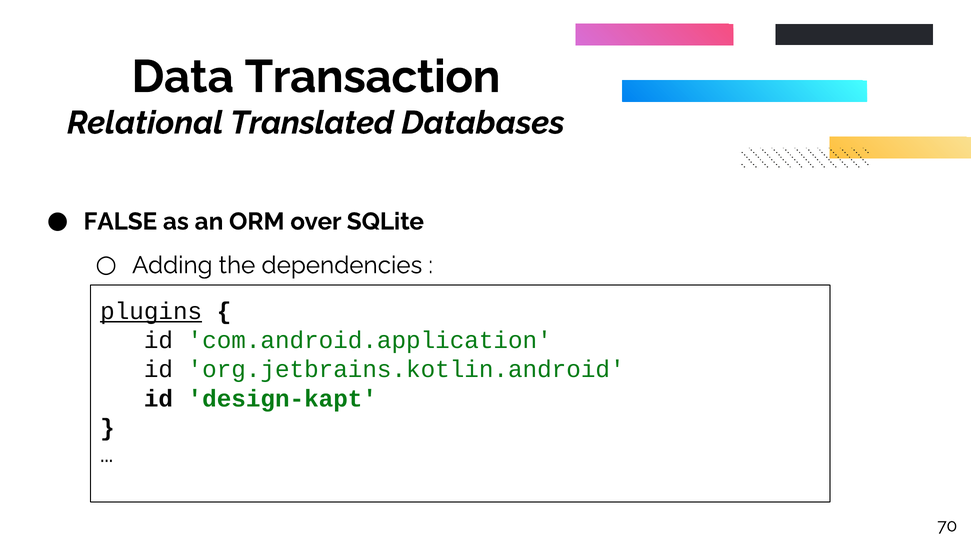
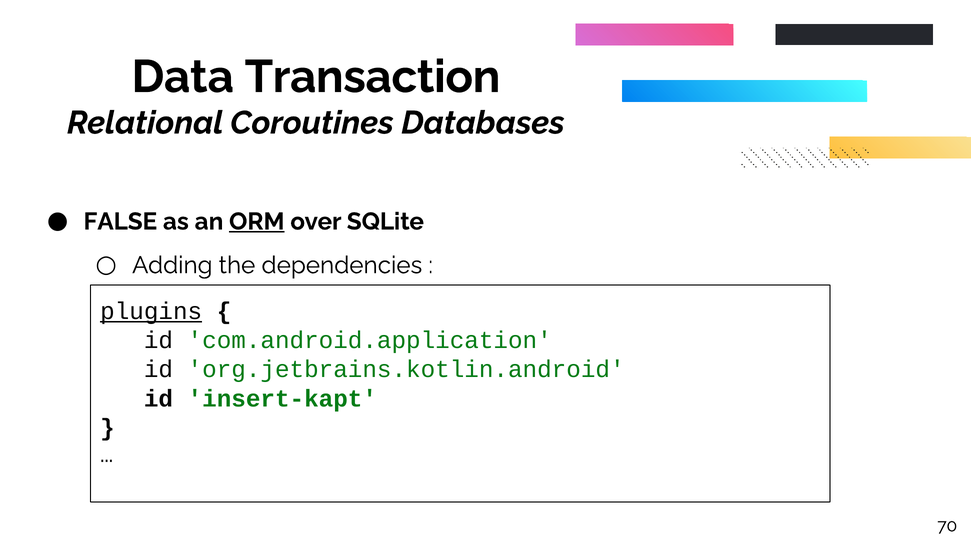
Translated: Translated -> Coroutines (312, 123)
ORM underline: none -> present (257, 222)
design-kapt: design-kapt -> insert-kapt (282, 399)
